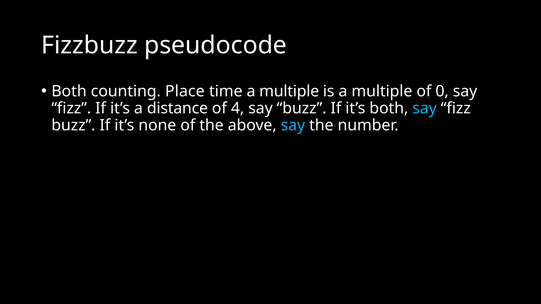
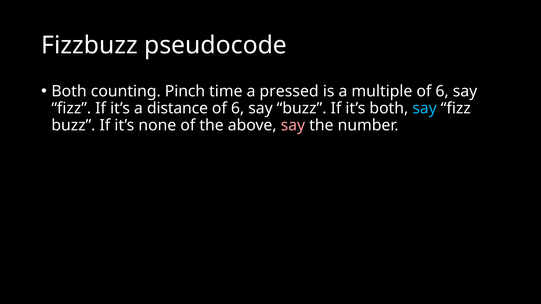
Place: Place -> Pinch (185, 91)
time a multiple: multiple -> pressed (289, 91)
multiple of 0: 0 -> 6 (442, 91)
4: 4 -> 6 (238, 109)
say colour: light blue -> pink (293, 126)
